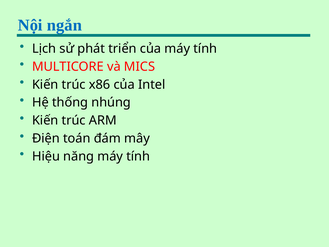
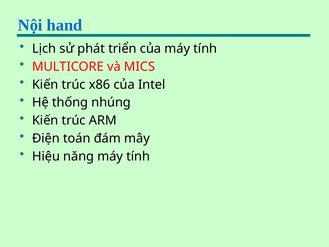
ngắn: ngắn -> hand (64, 25)
